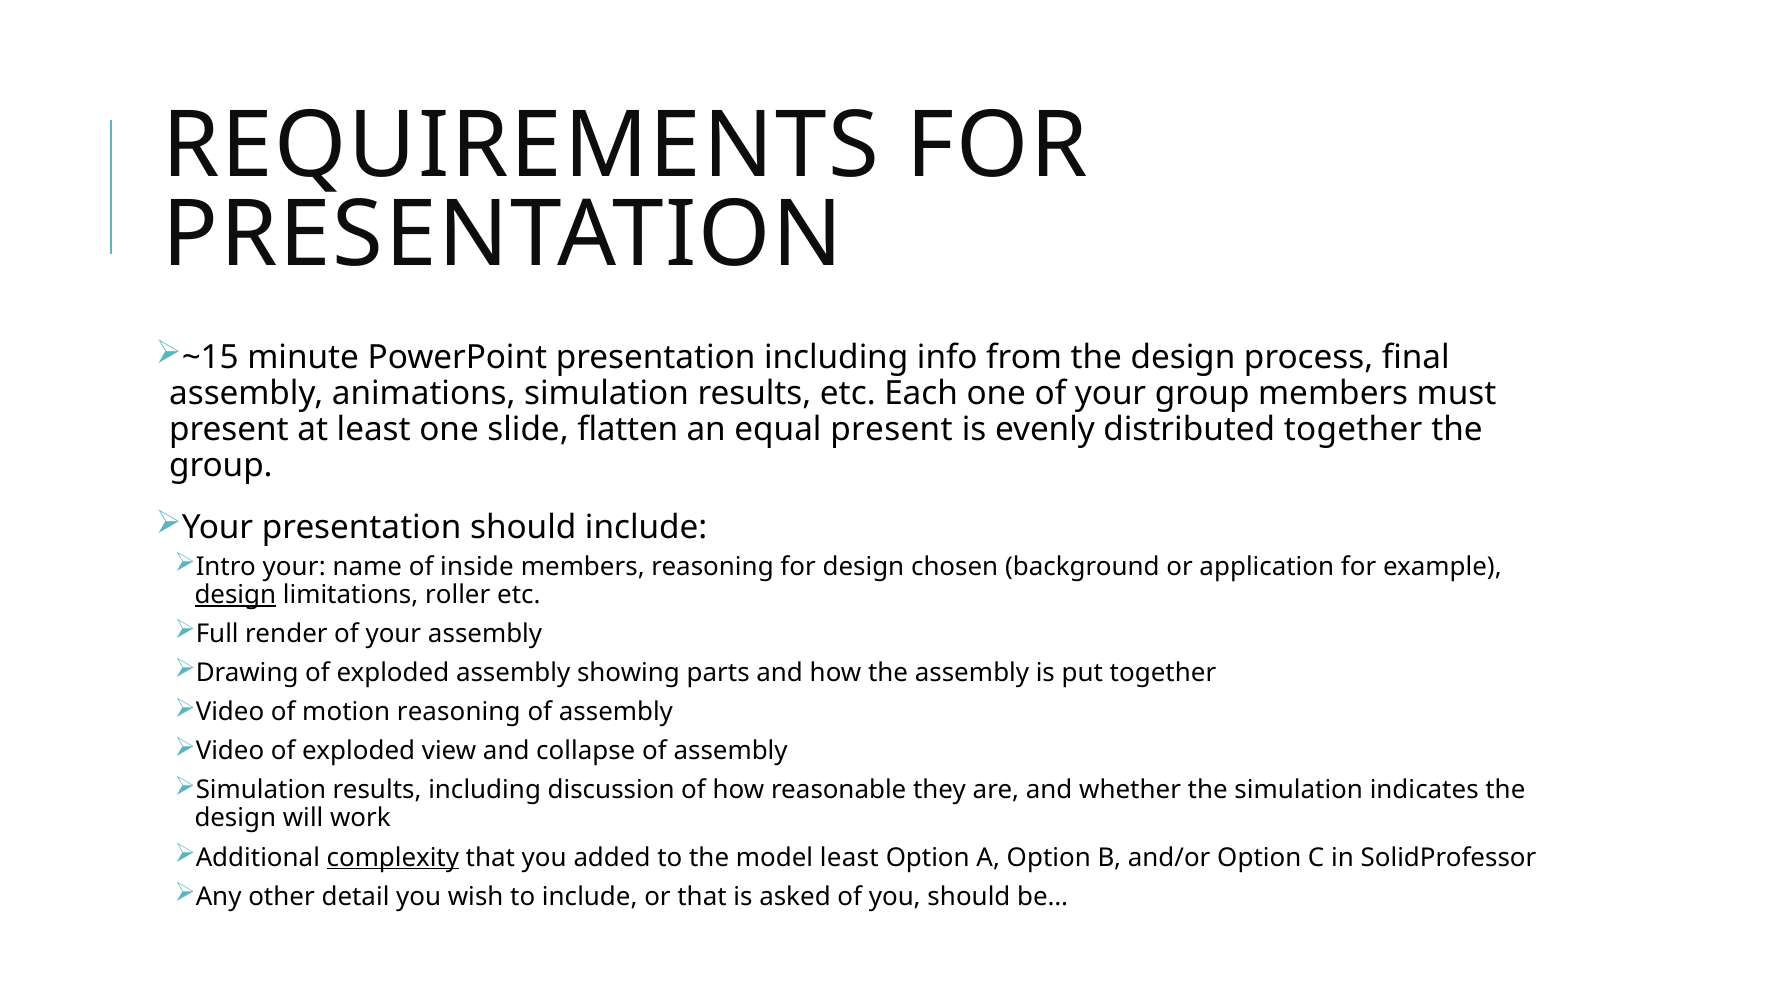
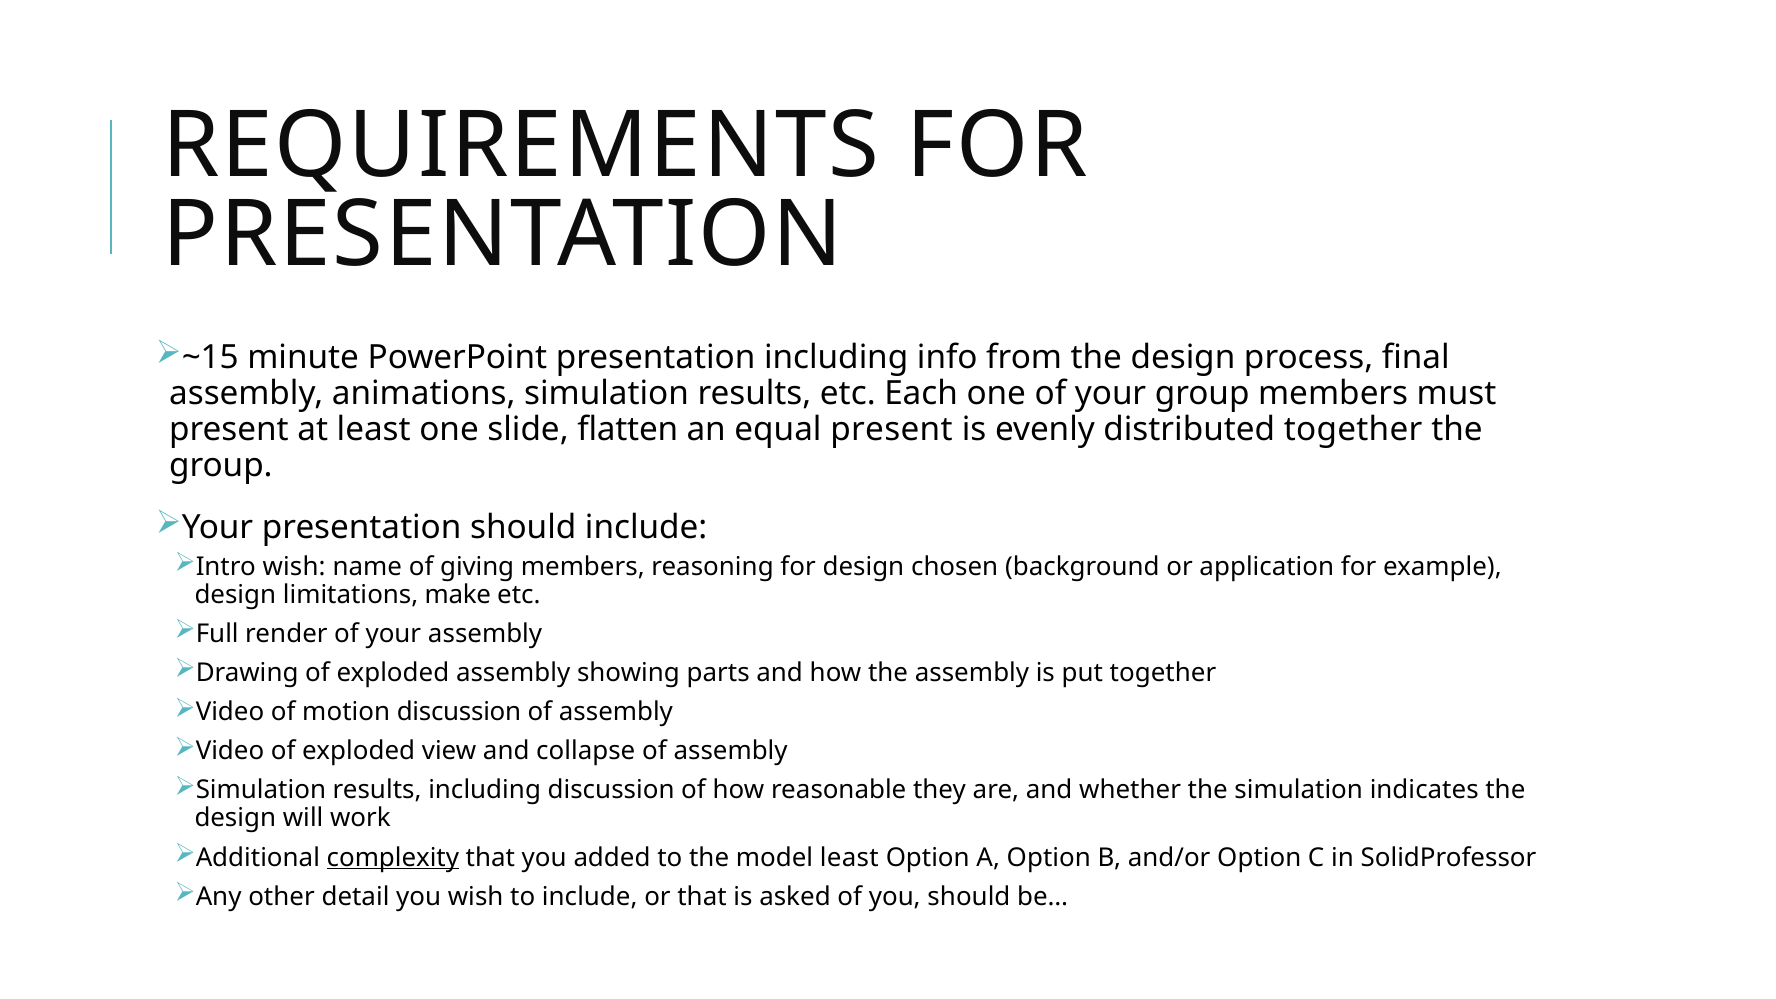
Intro your: your -> wish (294, 567)
inside: inside -> giving (477, 567)
design underline: present -> none (235, 595)
roller: roller -> make (458, 595)
motion reasoning: reasoning -> discussion (459, 712)
